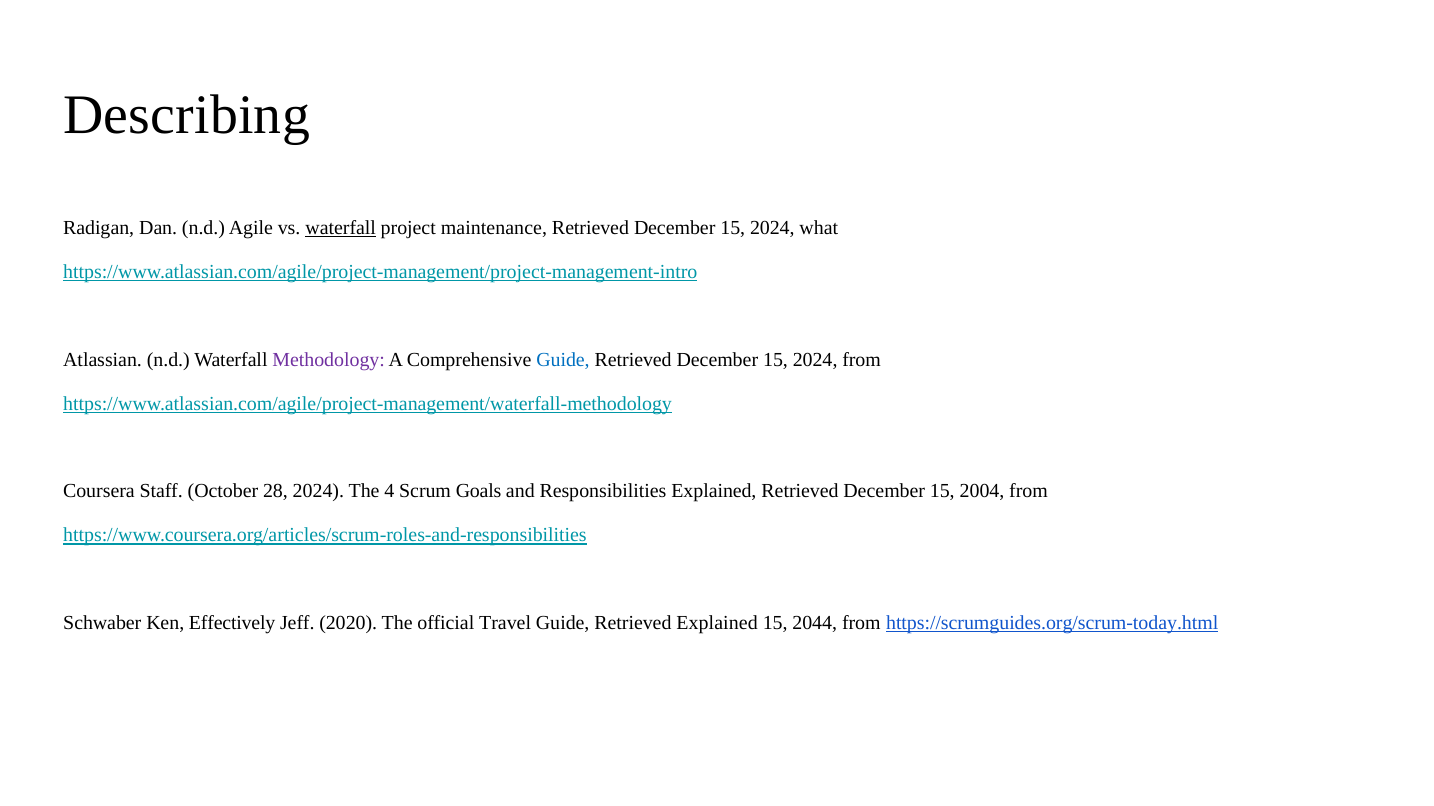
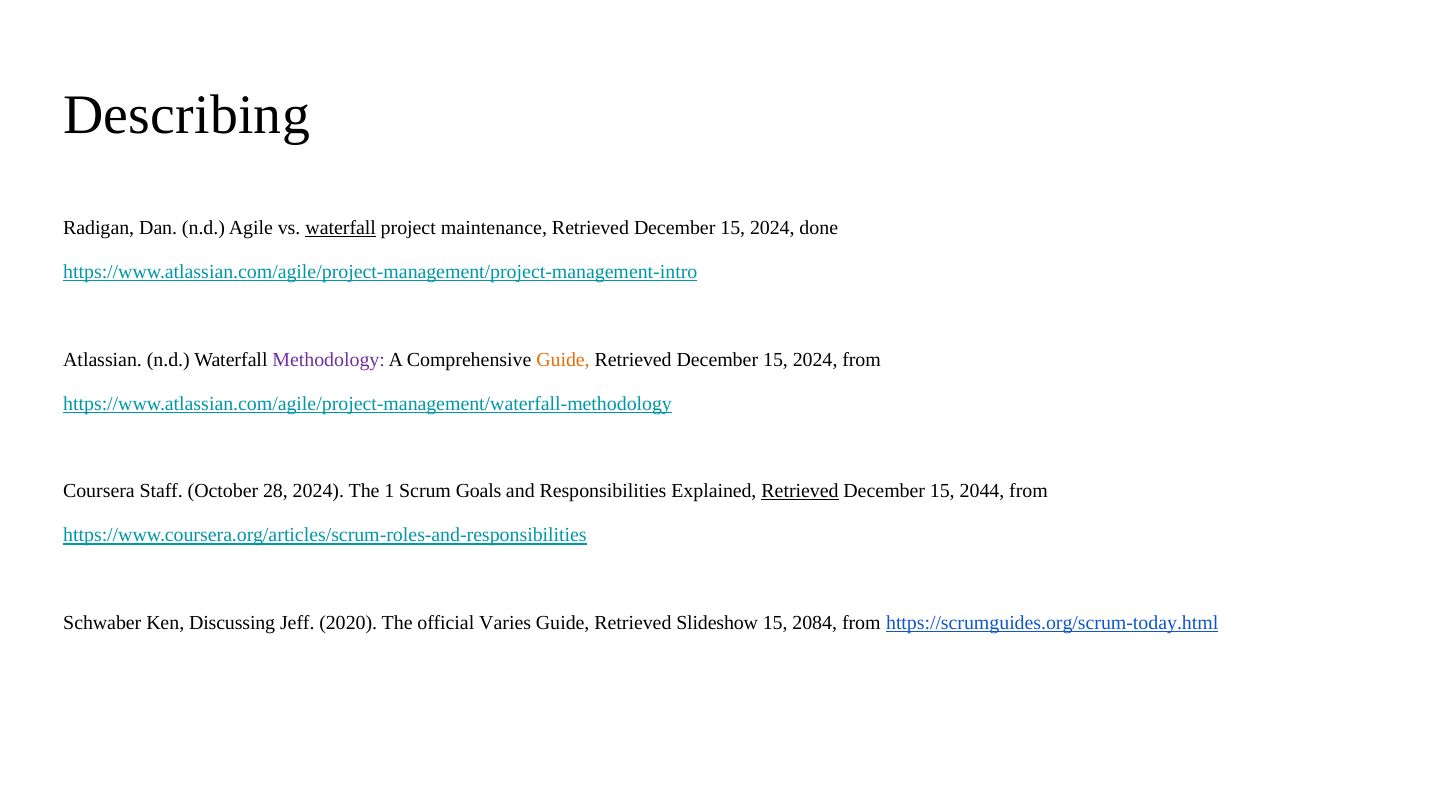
what: what -> done (819, 228)
Guide colour: blue -> orange (563, 360)
4: 4 -> 1 (389, 492)
Retrieved underline: none -> present (800, 492)
2004: 2004 -> 2044 (982, 492)
Effectively: Effectively -> Discussing (232, 623)
Travel: Travel -> Varies (505, 623)
Retrieved Explained: Explained -> Slideshow (717, 623)
2044: 2044 -> 2084 (815, 623)
